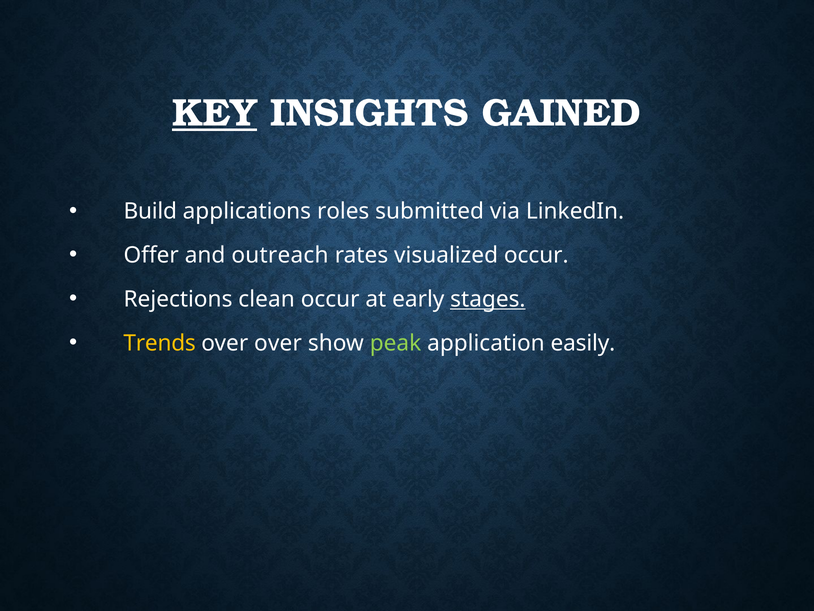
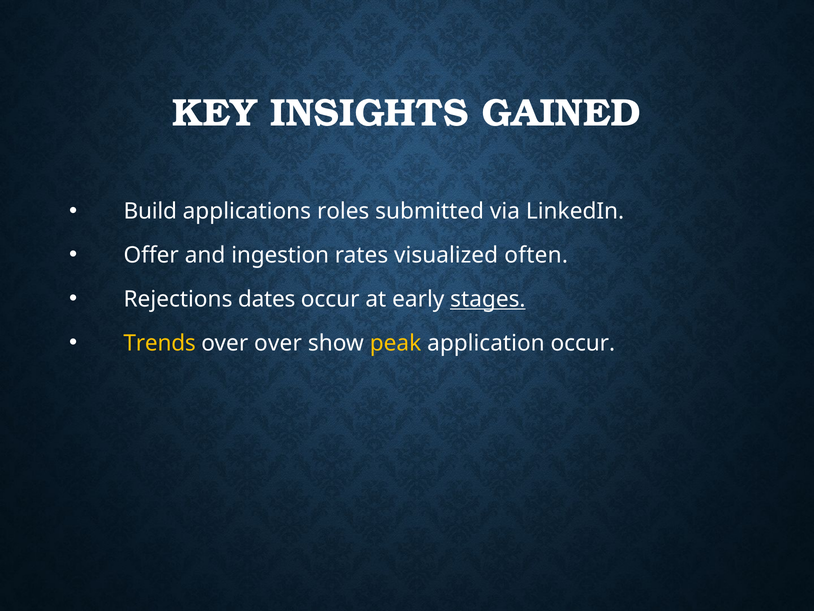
KEY underline: present -> none (215, 113)
outreach: outreach -> ingestion (280, 255)
visualized occur: occur -> often (536, 255)
clean: clean -> dates (267, 299)
peak colour: light green -> yellow (396, 343)
application easily: easily -> occur (583, 343)
